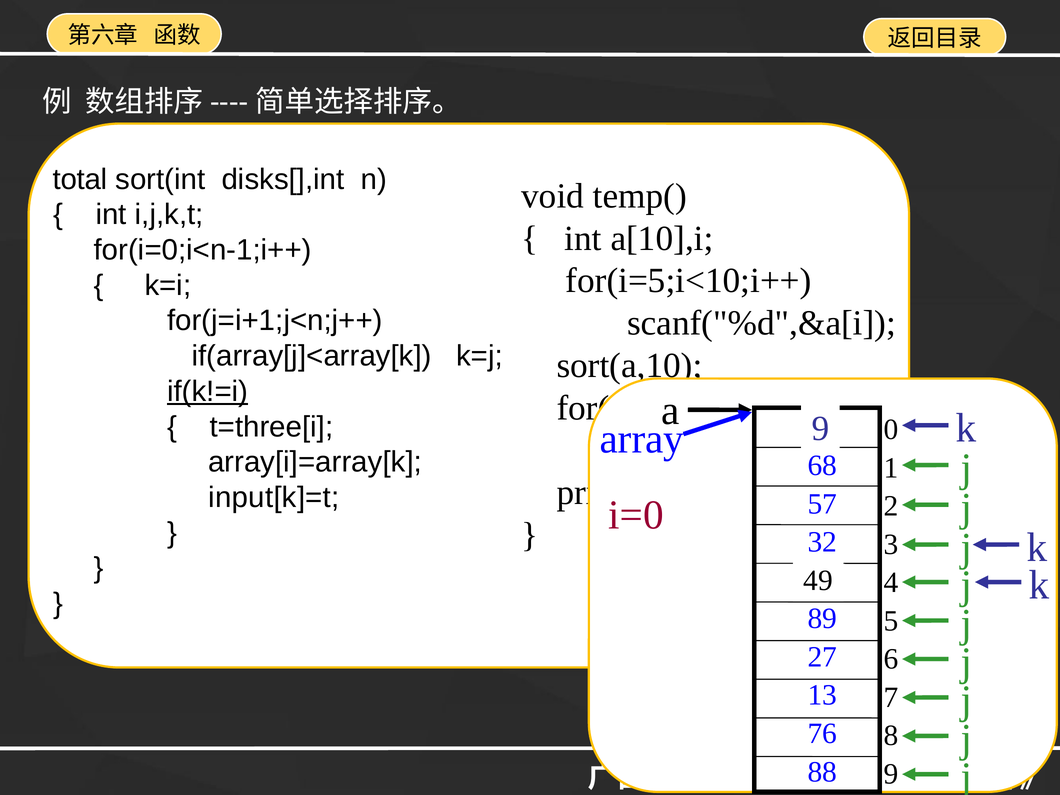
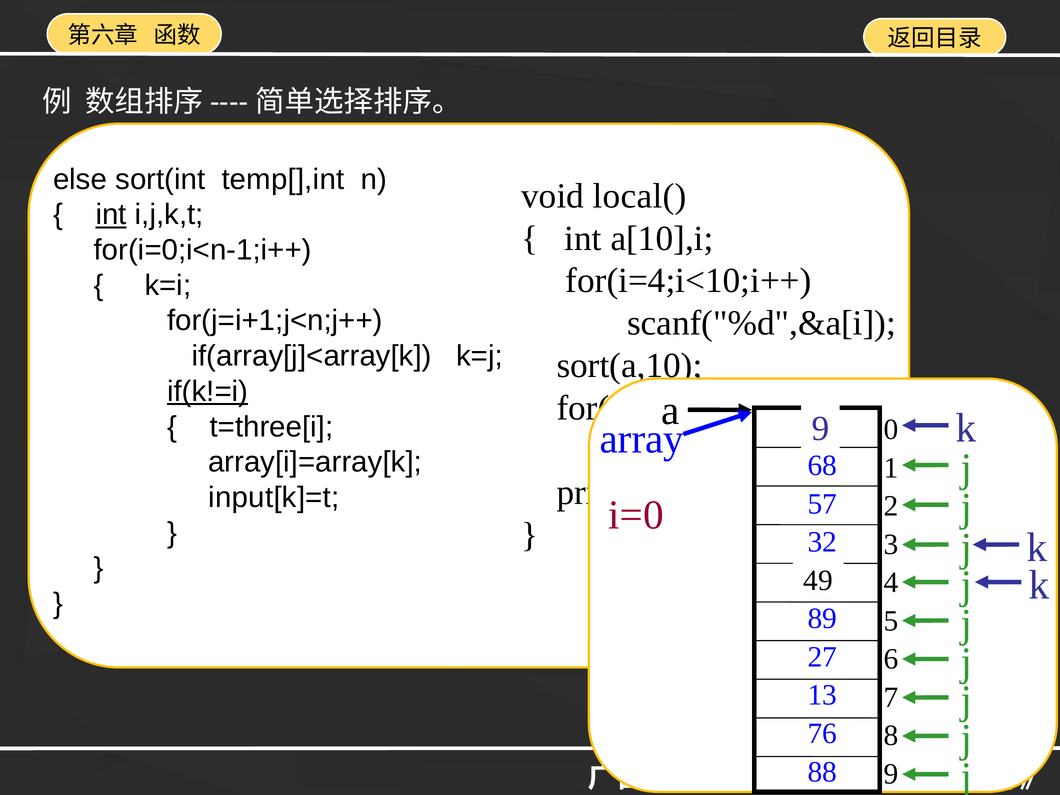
total: total -> else (80, 179)
disks[],int: disks[],int -> temp[],int (283, 179)
temp(: temp( -> local( (640, 196)
int underline: none -> present (111, 215)
for(i=5;i<10;i++: for(i=5;i<10;i++ -> for(i=4;i<10;i++ (688, 281)
